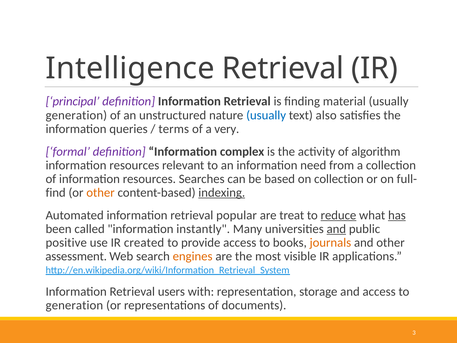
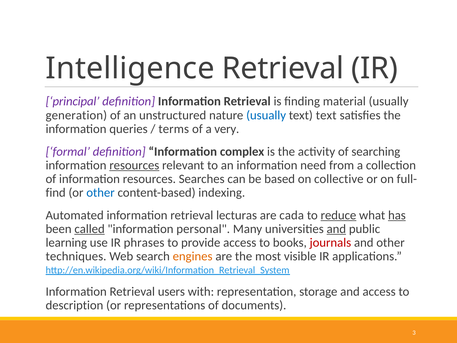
text also: also -> text (326, 115)
algorithm: algorithm -> searching (376, 151)
resources underline: none -> present (134, 165)
on collection: collection -> collective (339, 179)
other colour: orange -> blue (101, 192)
indexing underline: present -> none (222, 192)
popular: popular -> lecturas (237, 215)
treat: treat -> cada (292, 215)
called underline: none -> present (90, 229)
instantly: instantly -> personal (203, 229)
positive: positive -> learning (66, 243)
created: created -> phrases (144, 243)
journals colour: orange -> red (330, 243)
assessment: assessment -> techniques (76, 256)
generation: generation -> description (74, 305)
